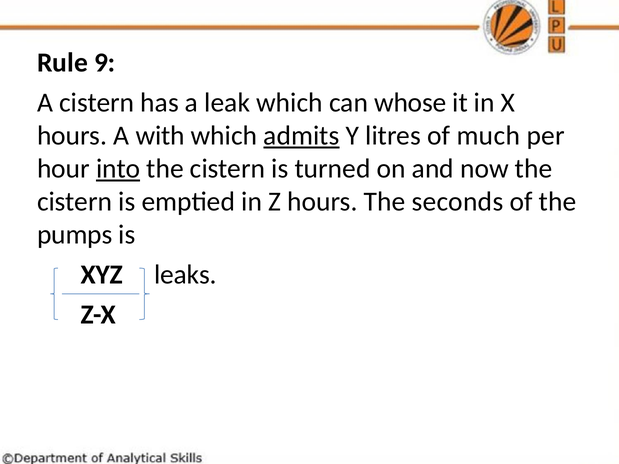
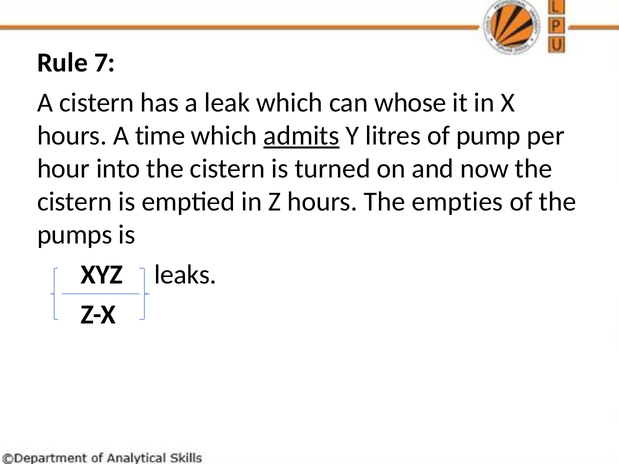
9: 9 -> 7 (105, 63)
with: with -> time (160, 136)
much: much -> pump (489, 136)
into underline: present -> none (118, 169)
seconds: seconds -> empties (457, 202)
